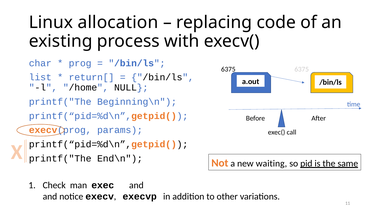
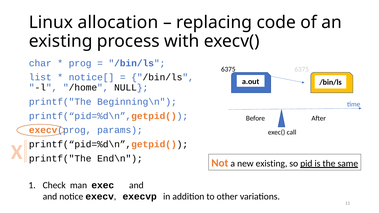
return[: return[ -> notice[ (91, 77)
new waiting: waiting -> existing (272, 164)
